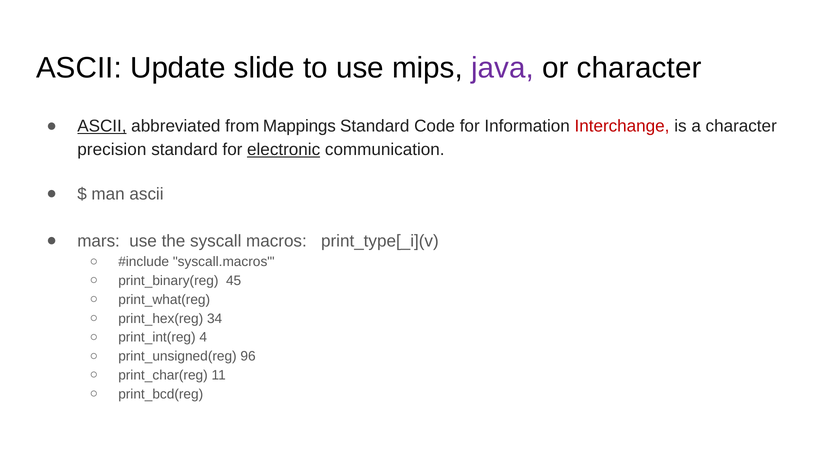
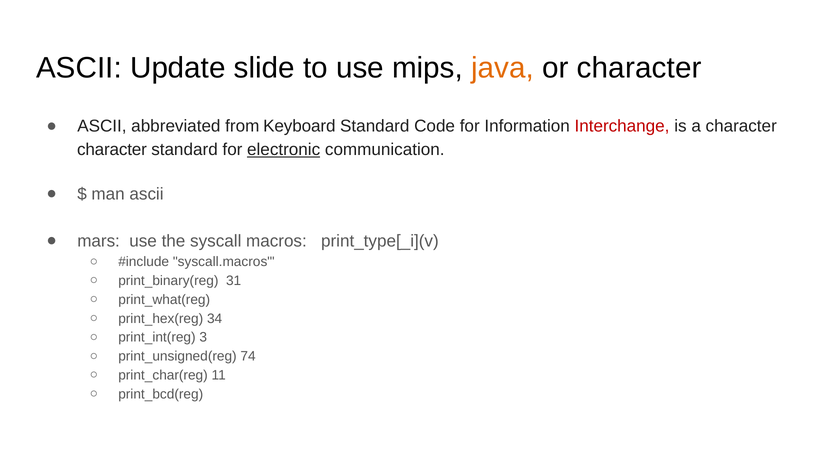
java colour: purple -> orange (503, 68)
ASCII underline: present -> none (102, 126)
Mappings: Mappings -> Keyboard (299, 126)
precision: precision -> character (112, 150)
45: 45 -> 31 (234, 281)
4: 4 -> 3 (203, 337)
96: 96 -> 74 (248, 356)
